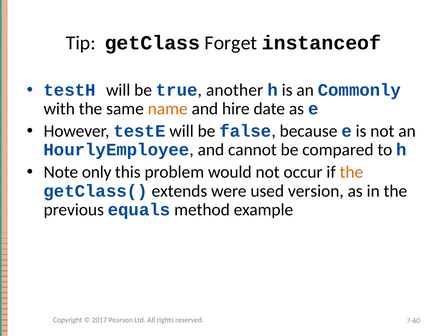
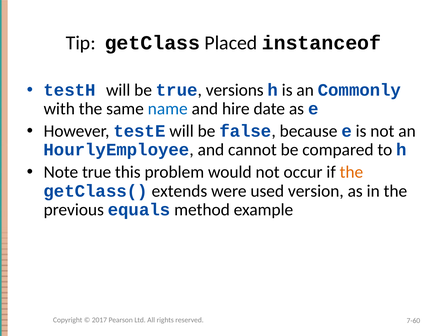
Forget: Forget -> Placed (231, 43)
another: another -> versions (235, 90)
name colour: orange -> blue (168, 109)
Note only: only -> true (97, 172)
